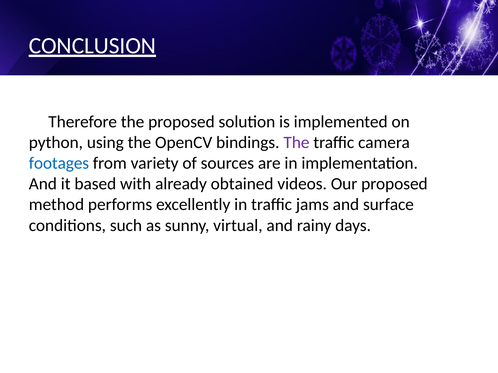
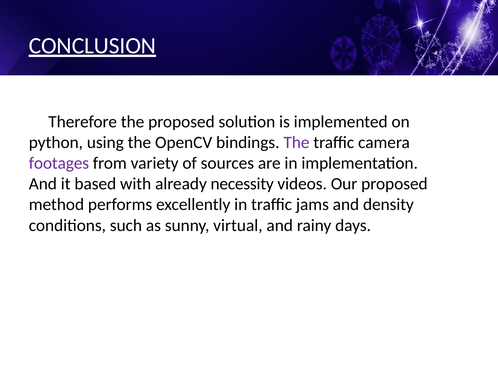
footages colour: blue -> purple (59, 163)
obtained: obtained -> necessity (242, 184)
surface: surface -> density (388, 205)
